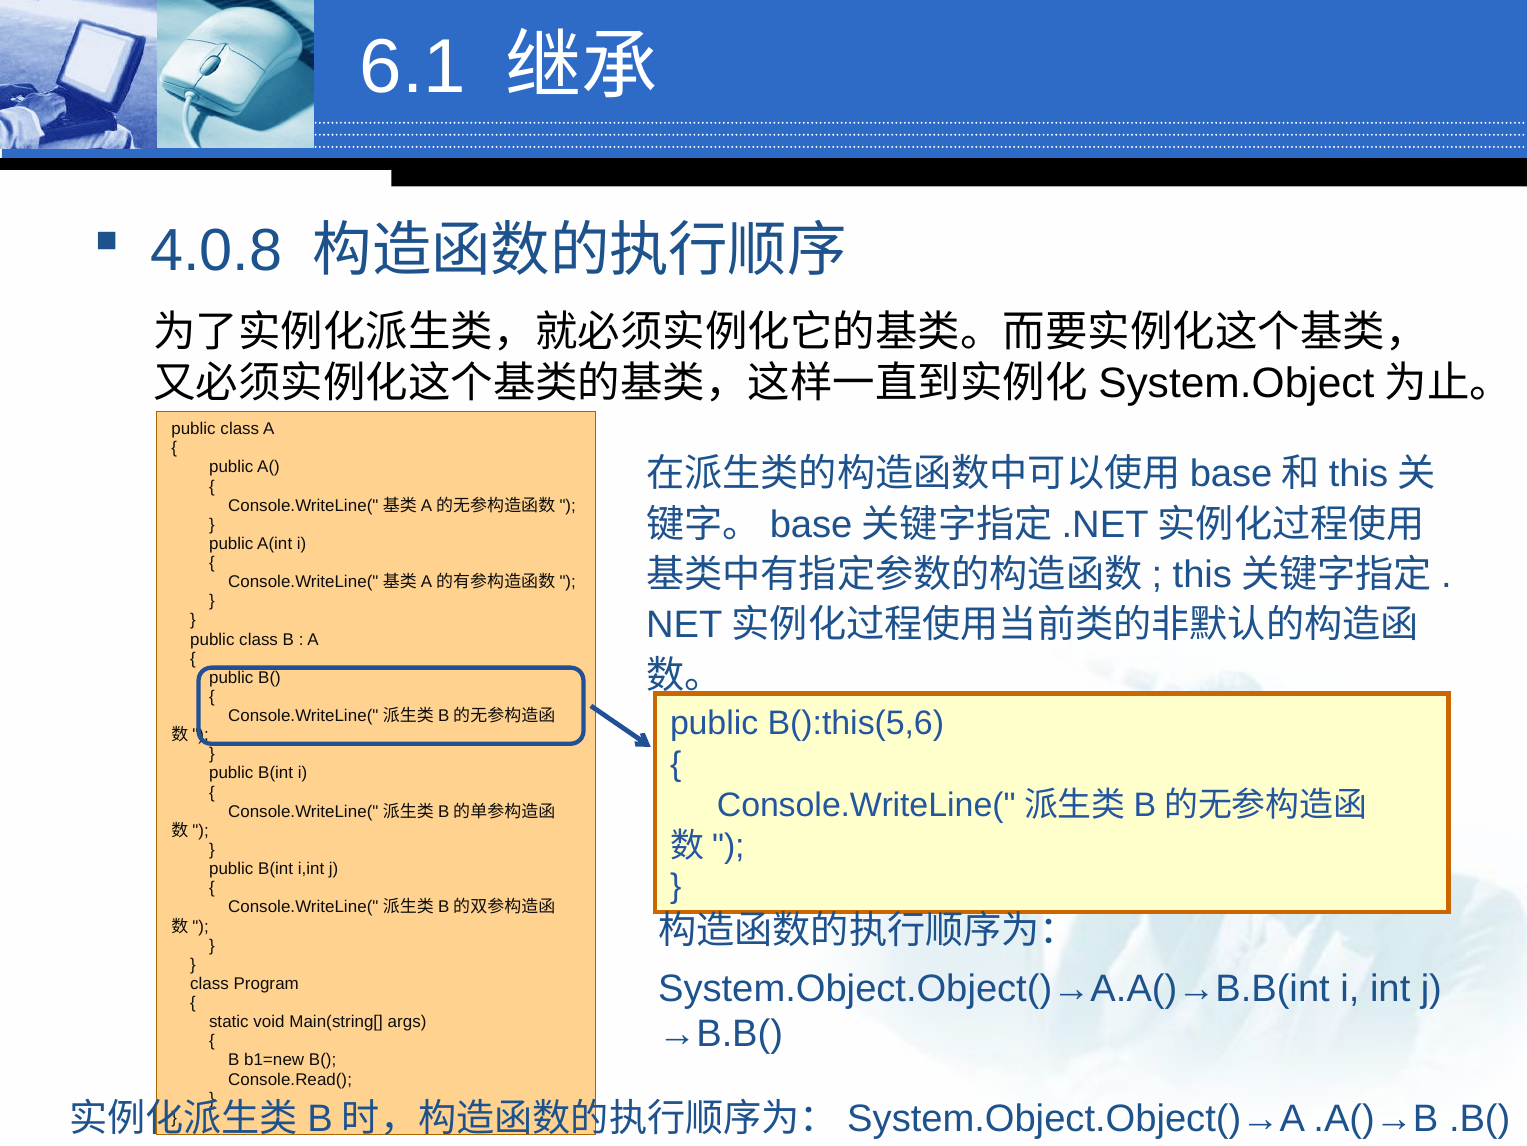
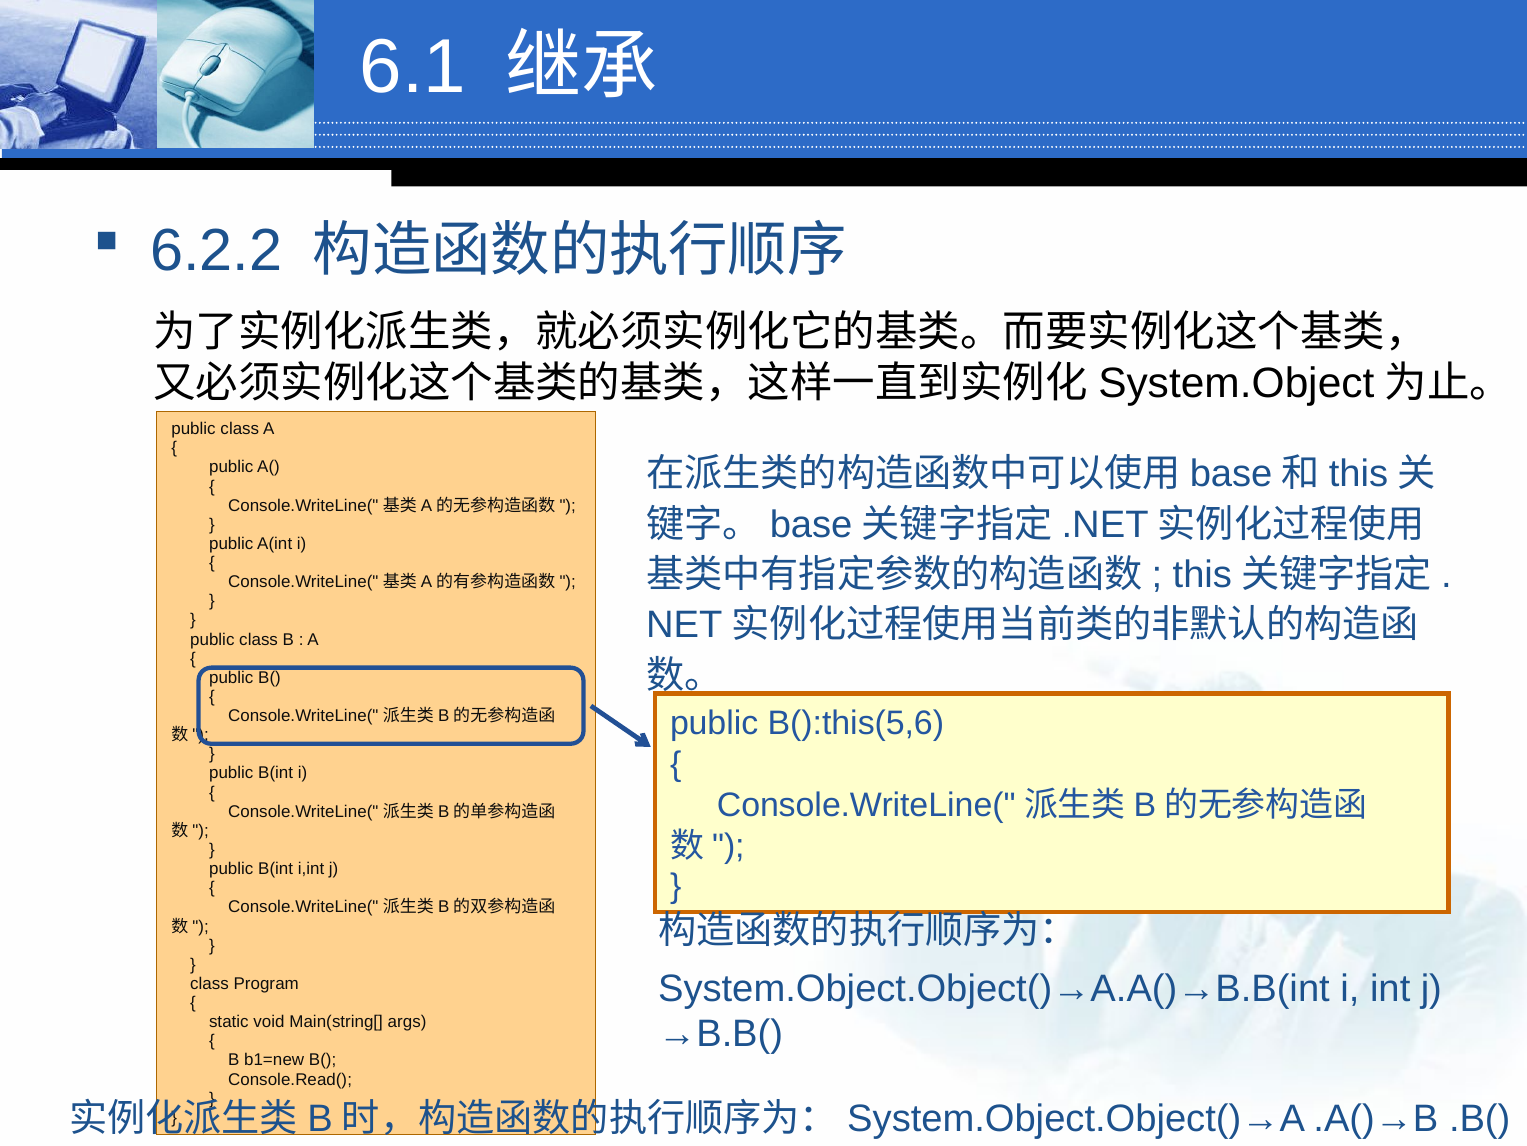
4.0.8: 4.0.8 -> 6.2.2 (216, 251)
